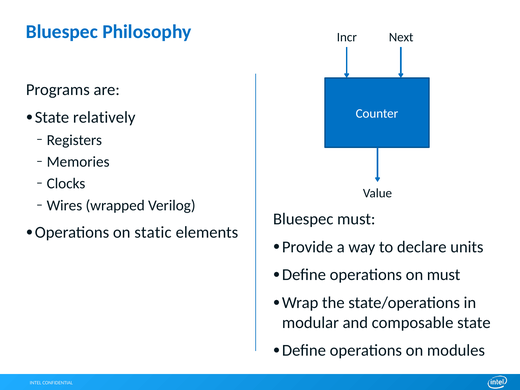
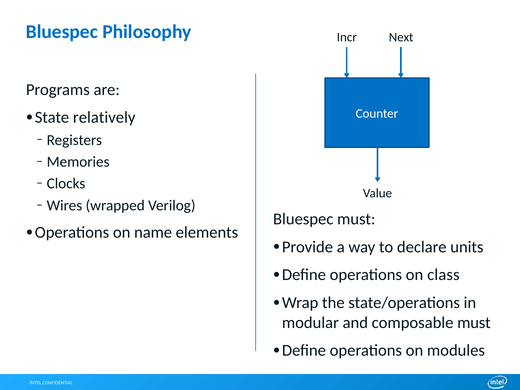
static: static -> name (153, 233)
on must: must -> class (443, 275)
composable state: state -> must (474, 323)
